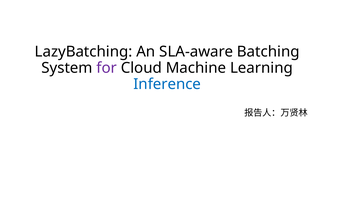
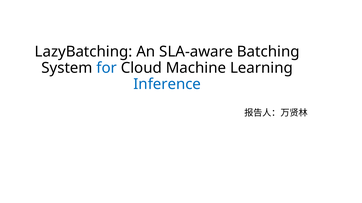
for colour: purple -> blue (107, 68)
